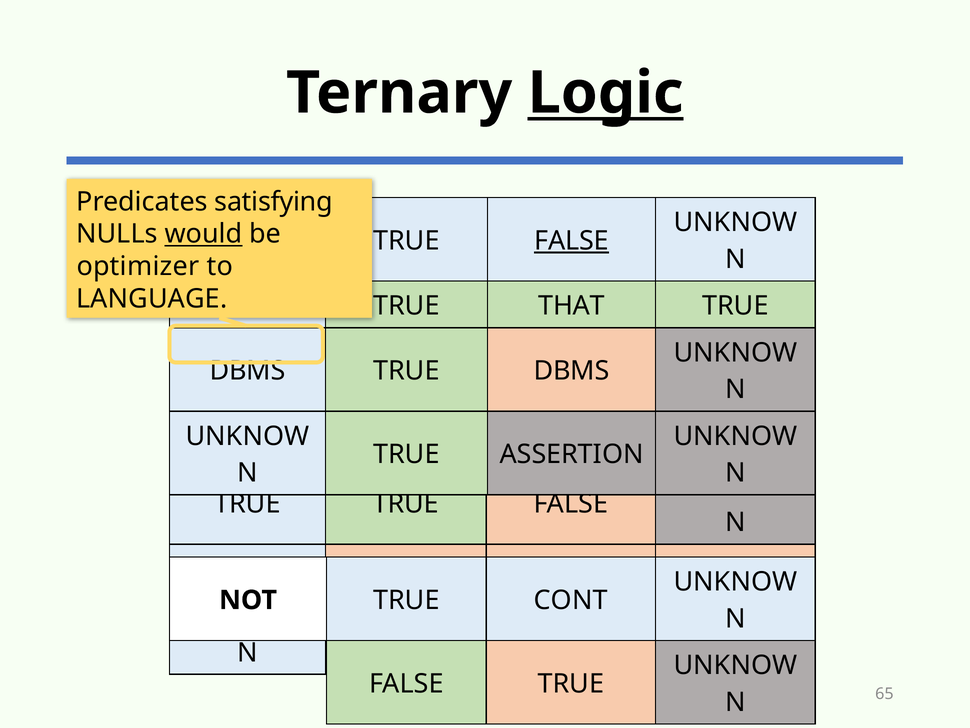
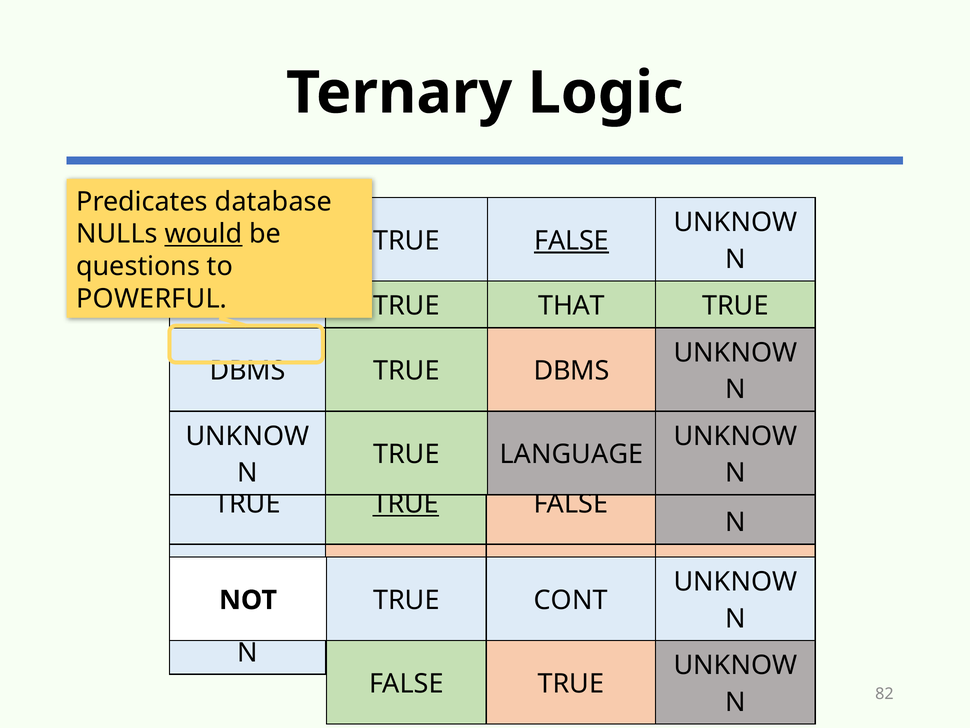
Logic underline: present -> none (606, 93)
satisfying: satisfying -> database (273, 202)
optimizer: optimizer -> questions (138, 266)
LANGUAGE: LANGUAGE -> POWERFUL (152, 299)
ASSERTION: ASSERTION -> LANGUAGE (571, 454)
TRUE underline: none -> present (406, 504)
65: 65 -> 82 (884, 693)
